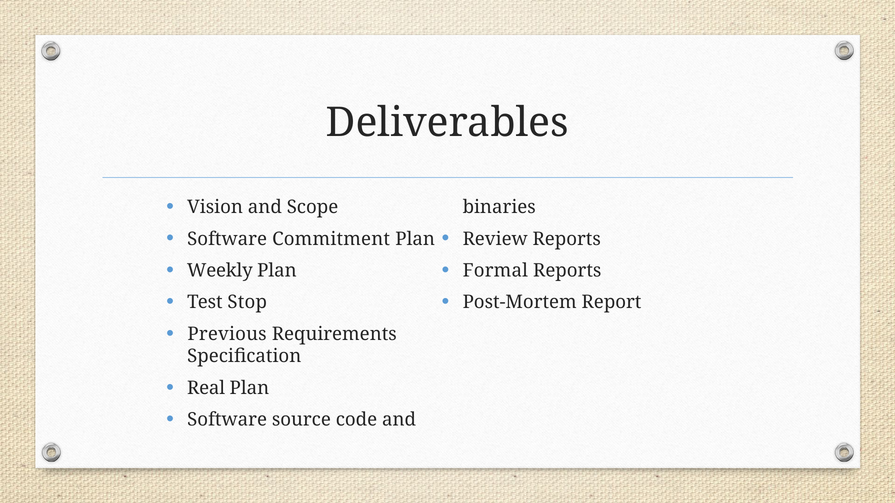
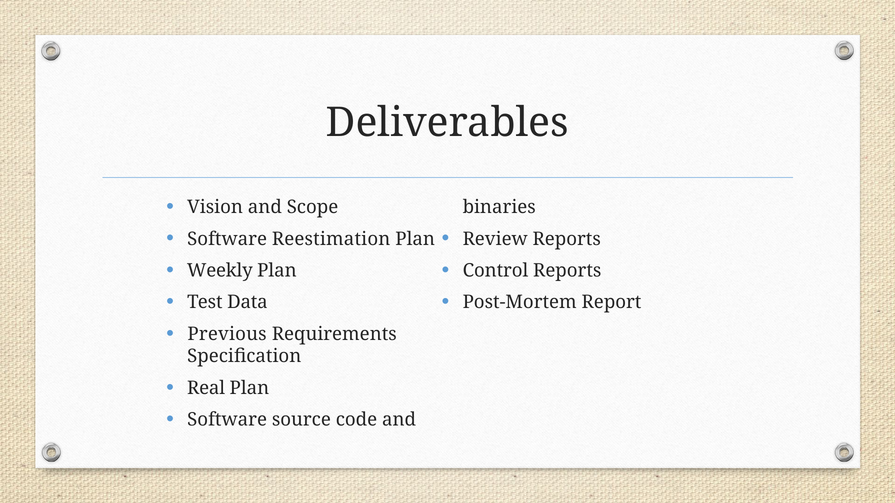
Commitment: Commitment -> Reestimation (331, 239)
Formal: Formal -> Control (495, 271)
Stop: Stop -> Data (247, 302)
